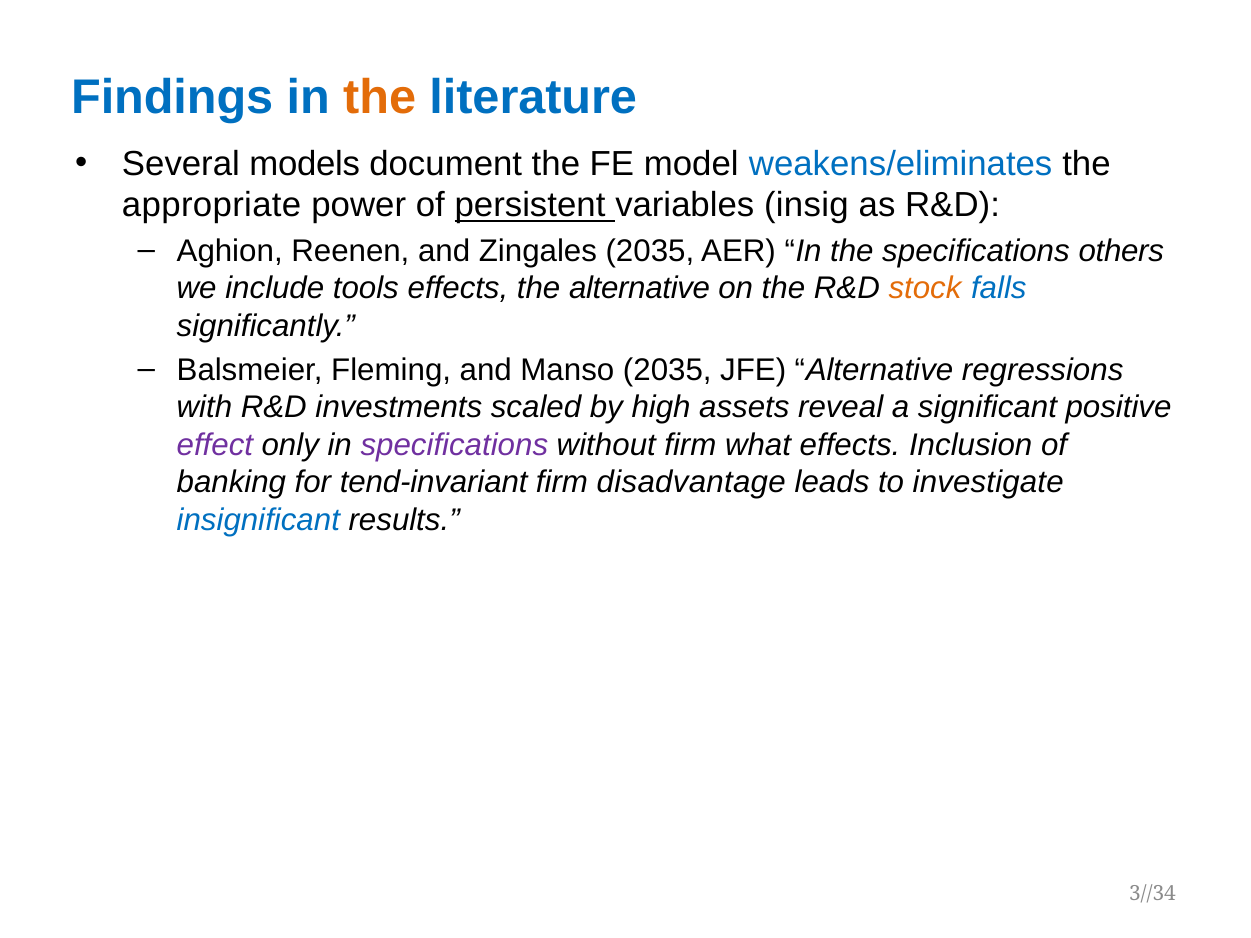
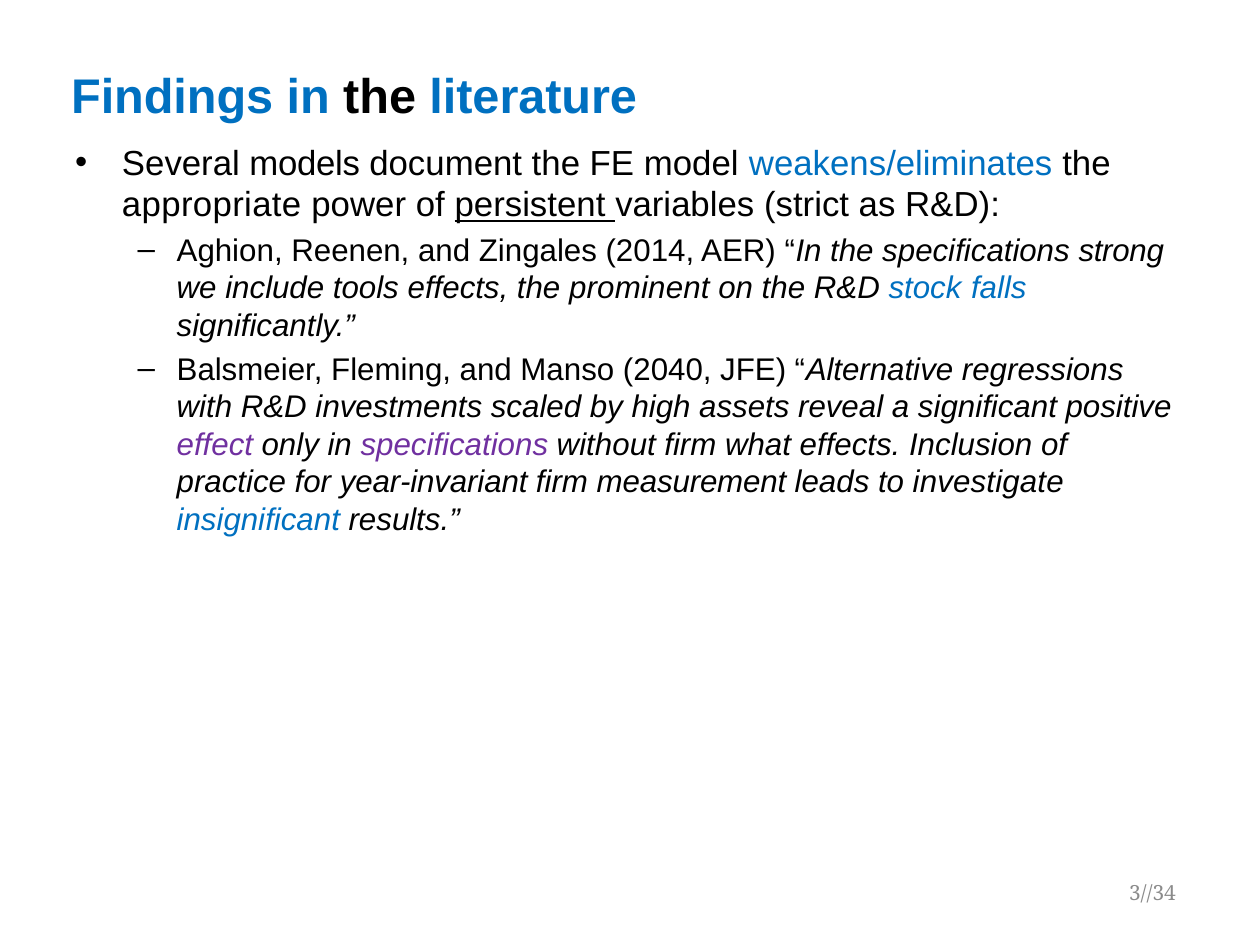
the colour: orange -> black (380, 97)
insig: insig -> strict (807, 205)
Zingales 2035: 2035 -> 2014 (650, 251)
others: others -> strong (1121, 251)
the alternative: alternative -> prominent (639, 289)
stock colour: orange -> blue (925, 289)
Manso 2035: 2035 -> 2040 (667, 370)
banking: banking -> practice (231, 482)
tend-invariant: tend-invariant -> year-invariant (434, 482)
disadvantage: disadvantage -> measurement (691, 482)
